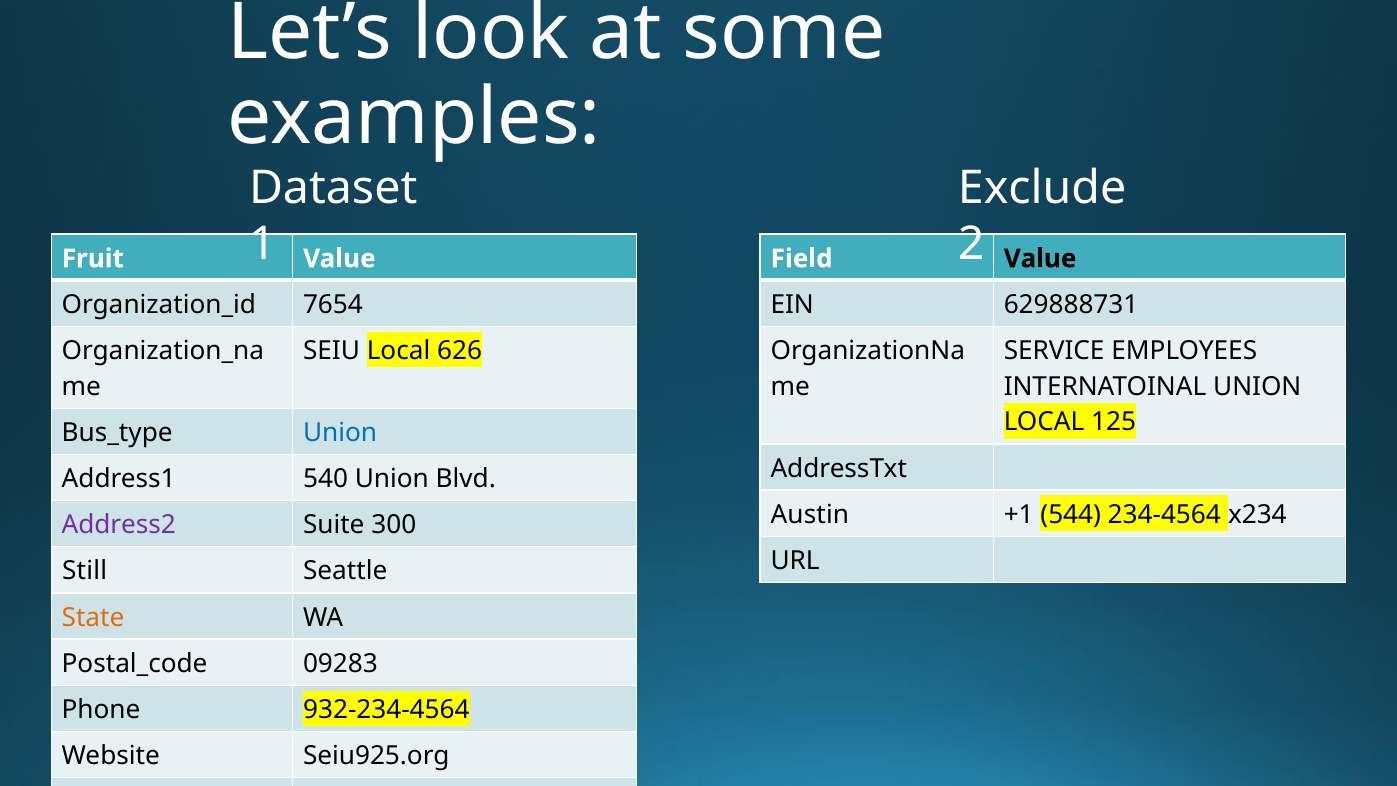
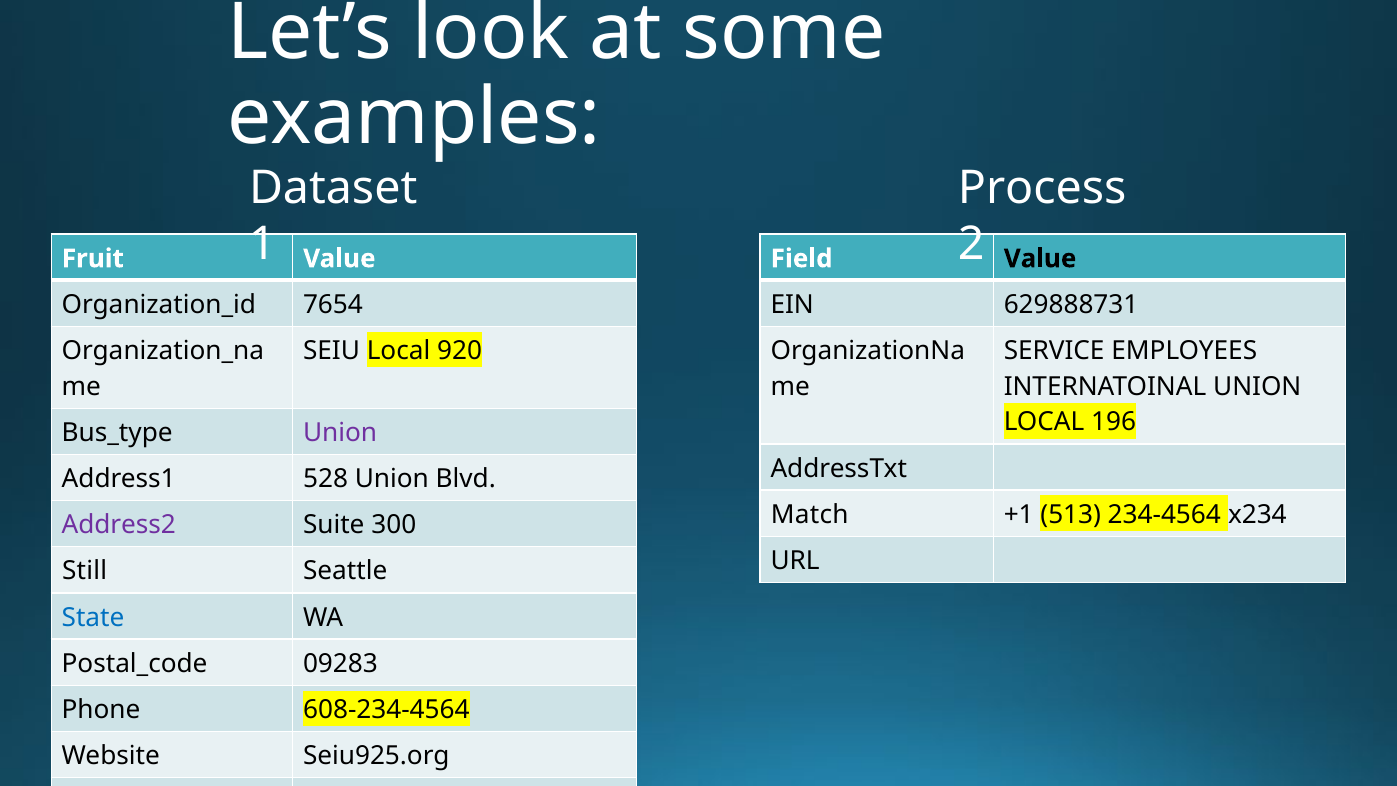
Exclude: Exclude -> Process (1042, 188)
626: 626 -> 920 (460, 351)
125: 125 -> 196 (1114, 422)
Union colour: blue -> purple (340, 433)
540: 540 -> 528 (326, 479)
Austin: Austin -> Match (810, 514)
544: 544 -> 513 (1071, 514)
State colour: orange -> blue (93, 617)
932-234-4564: 932-234-4564 -> 608-234-4564 (386, 710)
